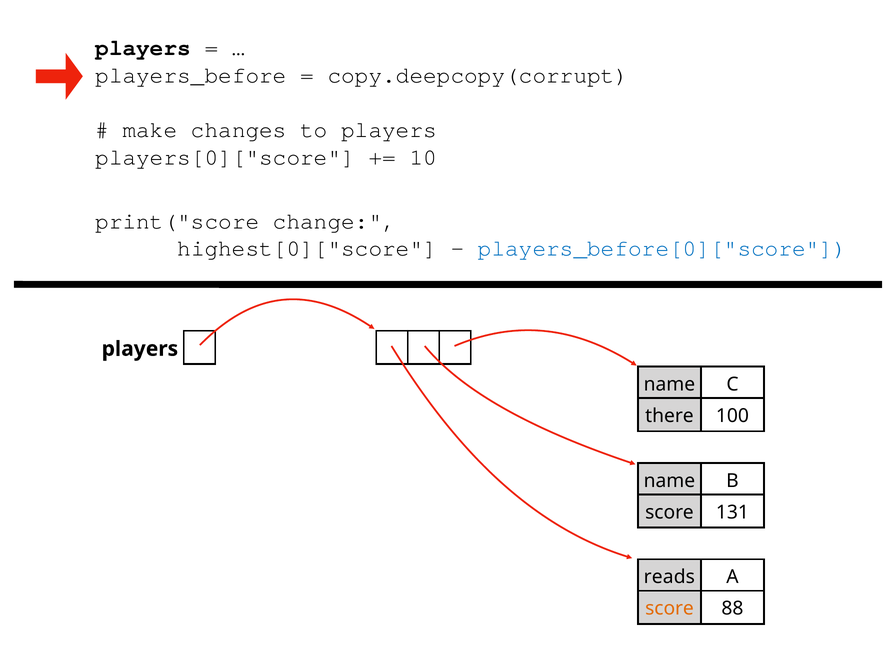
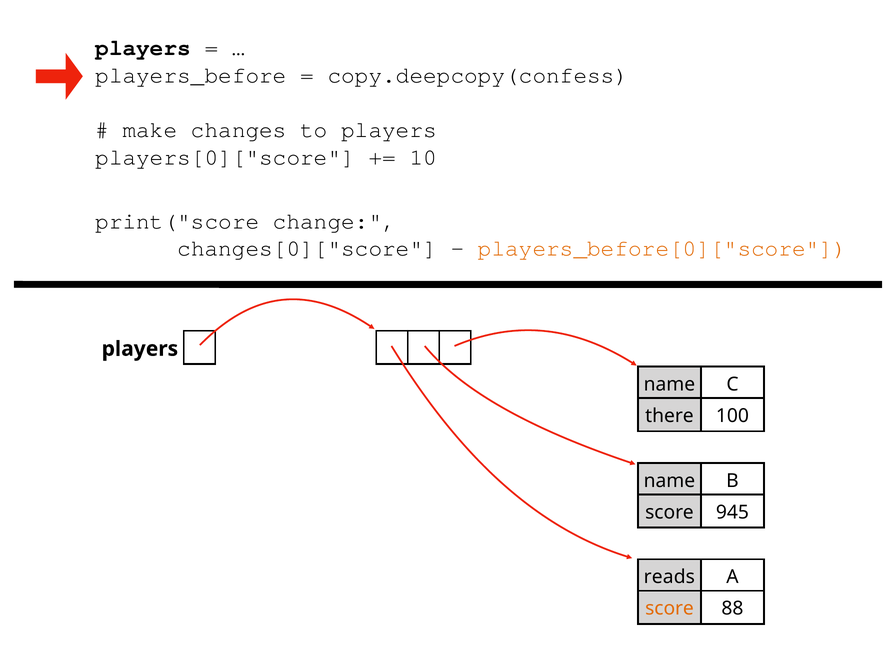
copy.deepcopy(corrupt: copy.deepcopy(corrupt -> copy.deepcopy(confess (478, 75)
highest[0]["score: highest[0]["score -> changes[0]["score (307, 248)
players_before[0]["score colour: blue -> orange (662, 248)
131: 131 -> 945 (732, 512)
